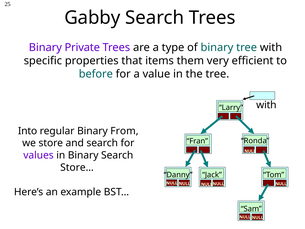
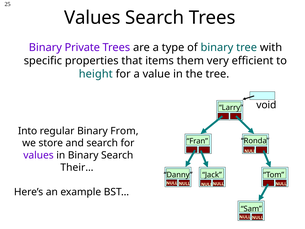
Gabby: Gabby -> Values (92, 18)
before: before -> height (96, 74)
with: with -> void (266, 105)
Store…: Store… -> Their… (77, 167)
